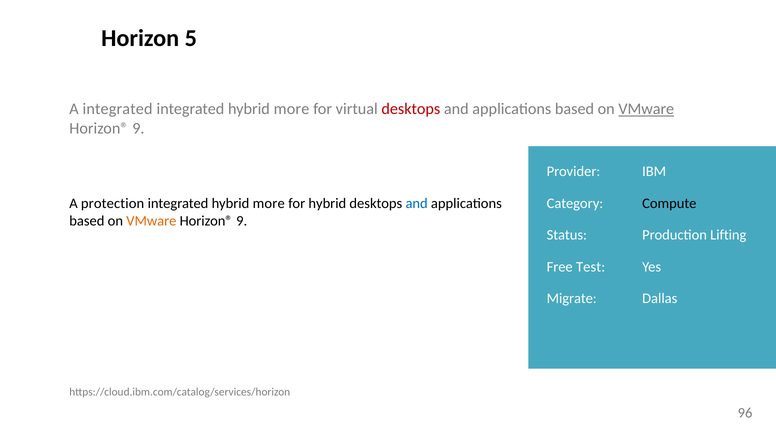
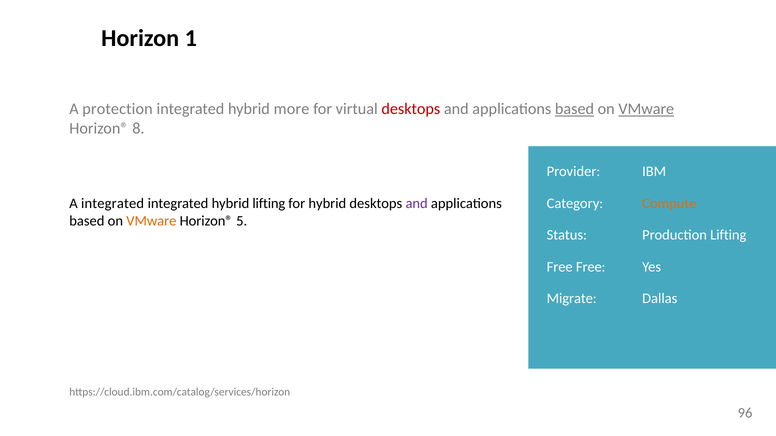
5: 5 -> 1 (191, 38)
A integrated: integrated -> protection (118, 109)
based underline: none -> present (575, 109)
9: 9 -> 8 (138, 129)
A protection: protection -> integrated (113, 204)
more: more -> lifting (269, 204)
and colour: blue -> purple (417, 204)
Compute colour: black -> orange (669, 204)
9: 9 -> 5 (242, 221)
Free Test: Test -> Free (591, 267)
